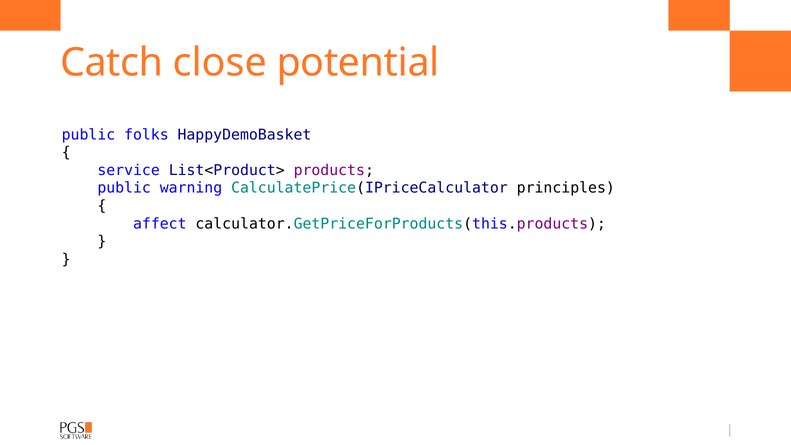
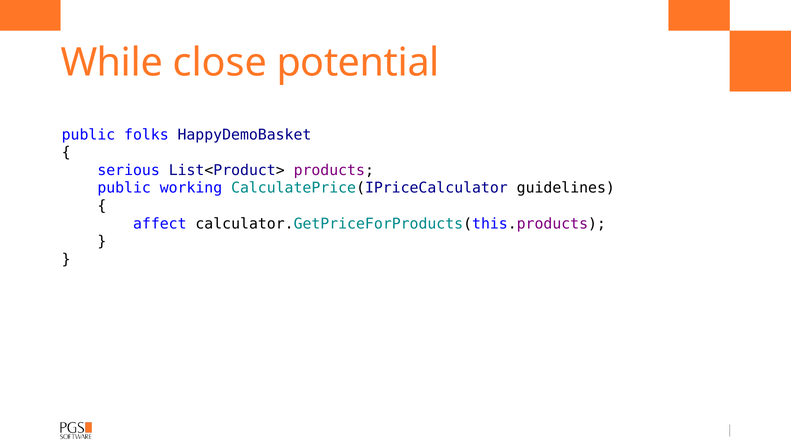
Catch: Catch -> While (112, 63)
service: service -> serious (129, 170)
warning: warning -> working (191, 188)
principles: principles -> guidelines (566, 188)
